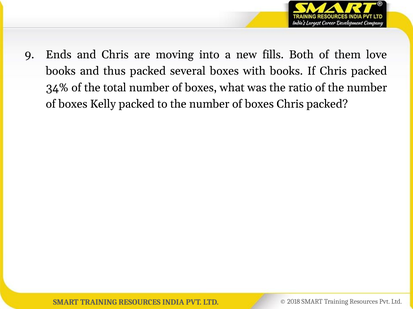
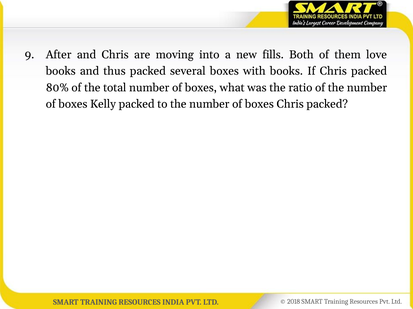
Ends: Ends -> After (59, 55)
34%: 34% -> 80% (57, 88)
